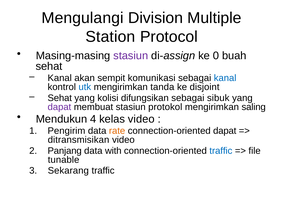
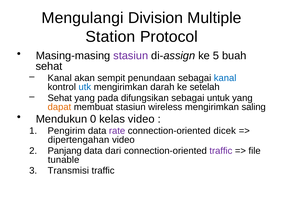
0: 0 -> 5 (216, 56)
komunikasi: komunikasi -> penundaan (152, 78)
tanda: tanda -> darah (162, 87)
disjoint: disjoint -> setelah (205, 87)
kolisi: kolisi -> pada (108, 98)
sibuk: sibuk -> untuk (218, 98)
dapat colour: purple -> orange (59, 107)
protokol: protokol -> wireless (165, 107)
4: 4 -> 0 (93, 119)
rate colour: orange -> purple (117, 131)
connection-oriented dapat: dapat -> dicek (225, 131)
ditransmisikan: ditransmisikan -> dipertengahan (79, 140)
with: with -> dari (113, 151)
traffic colour: blue -> purple (221, 151)
Sekarang: Sekarang -> Transmisi (68, 171)
